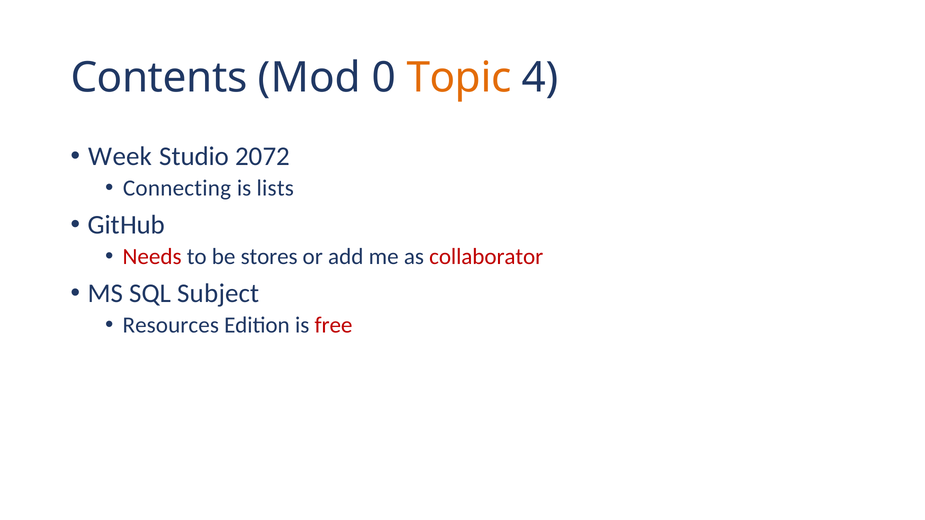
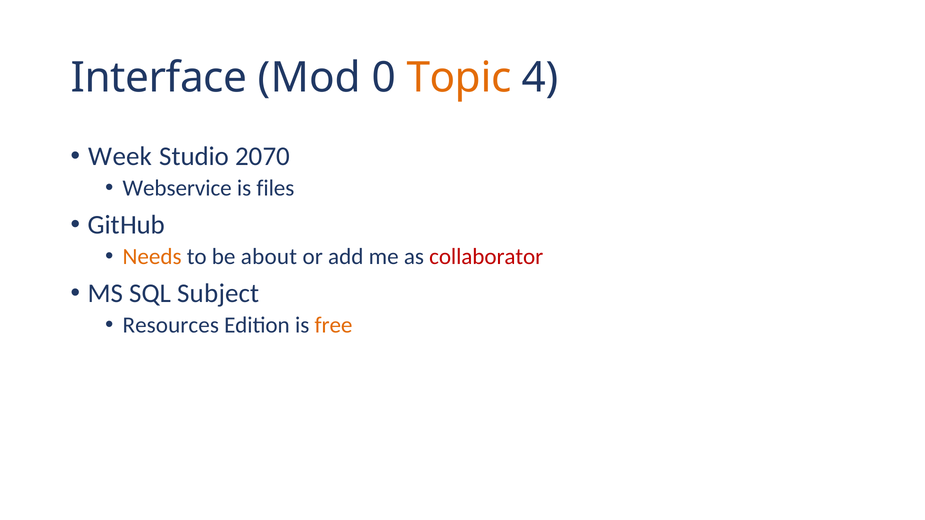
Contents: Contents -> Interface (159, 78)
2072: 2072 -> 2070 (263, 156)
Connecting: Connecting -> Webservice (177, 188)
lists: lists -> files (275, 188)
Needs colour: red -> orange (152, 257)
stores: stores -> about (269, 257)
free colour: red -> orange (334, 325)
